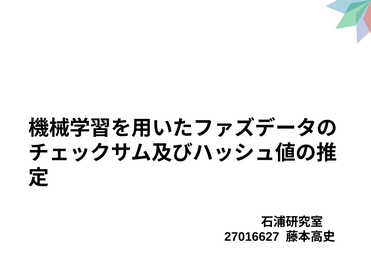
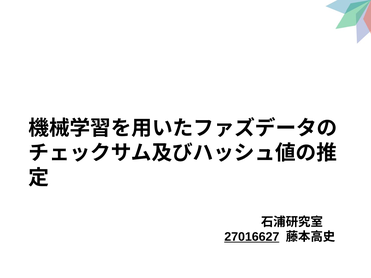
27016627 underline: none -> present (252, 237)
